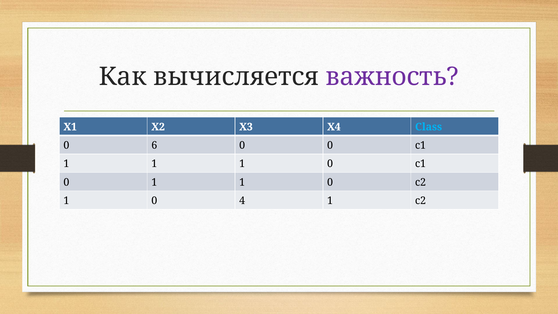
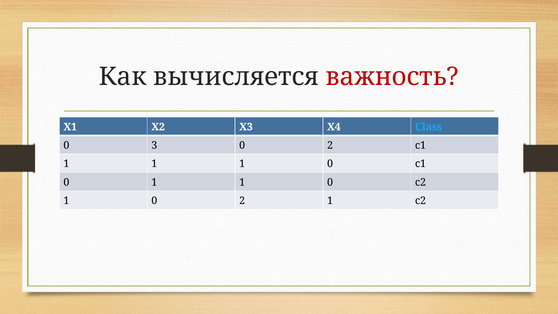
важность colour: purple -> red (392, 77)
6: 6 -> 3 (154, 145)
0: 0 -> 2 (330, 145)
1 0 4: 4 -> 2 (242, 201)
